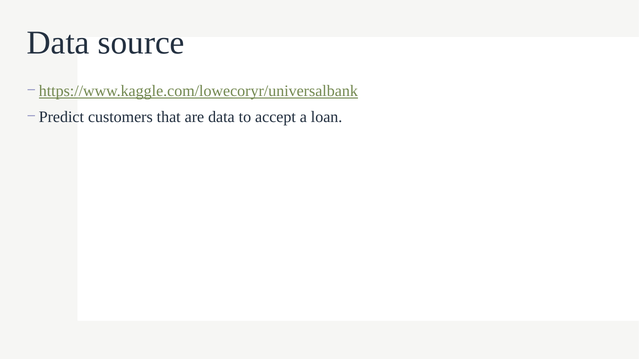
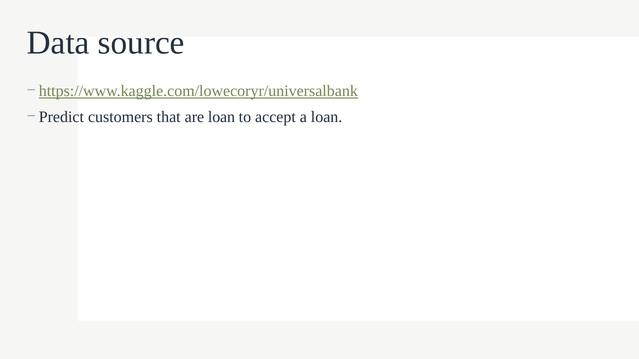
are data: data -> loan (221, 117)
